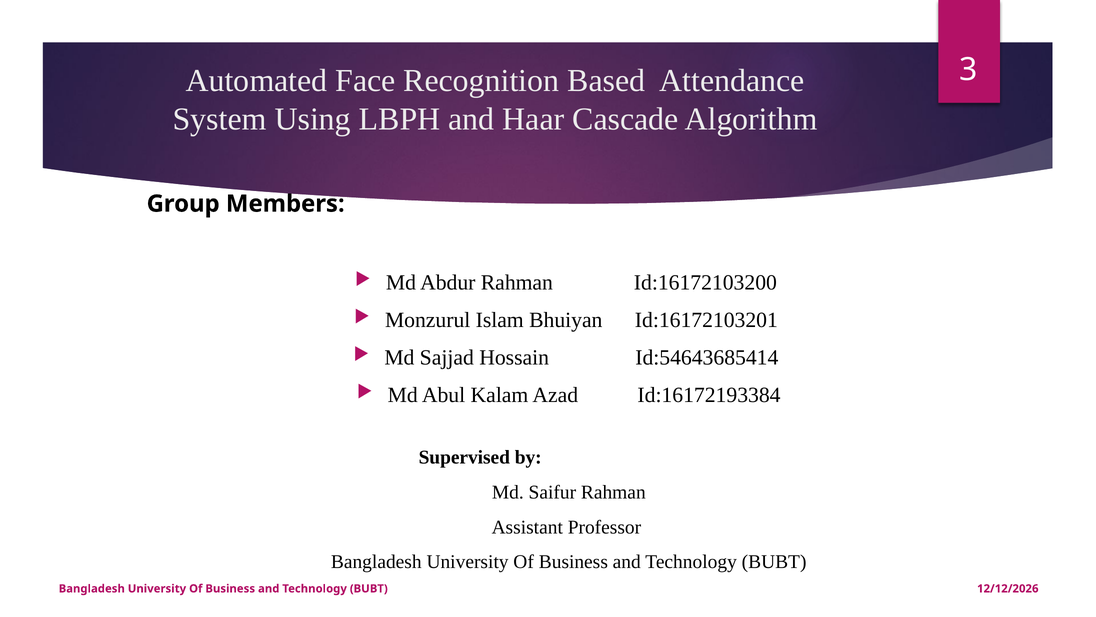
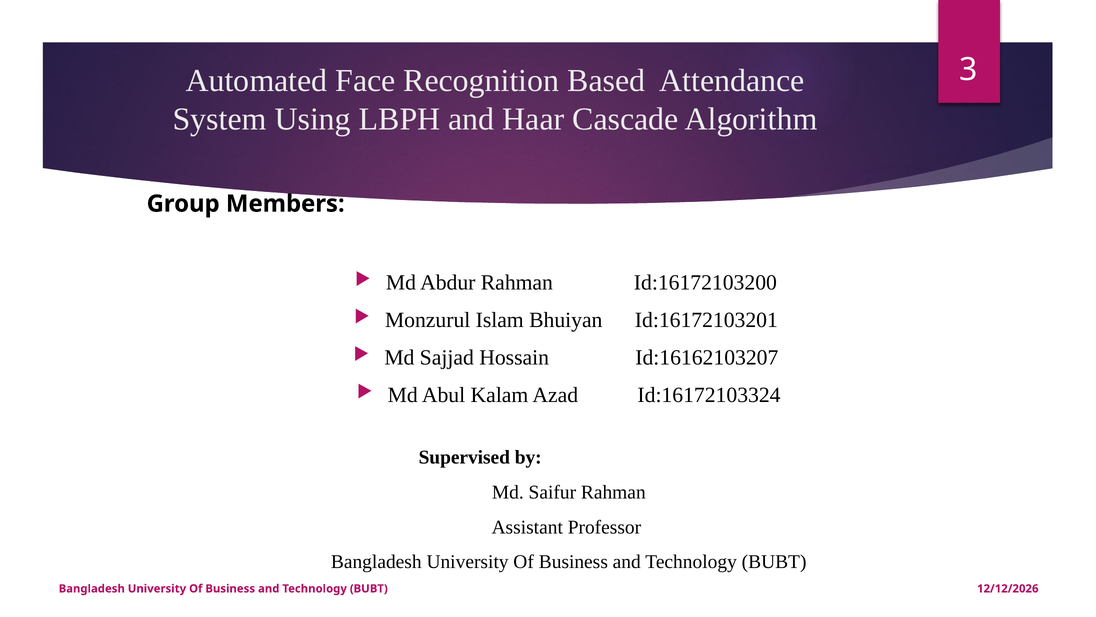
Id:54643685414: Id:54643685414 -> Id:16162103207 (707, 357)
Id:16172193384: Id:16172193384 -> Id:16172103324 (709, 395)
